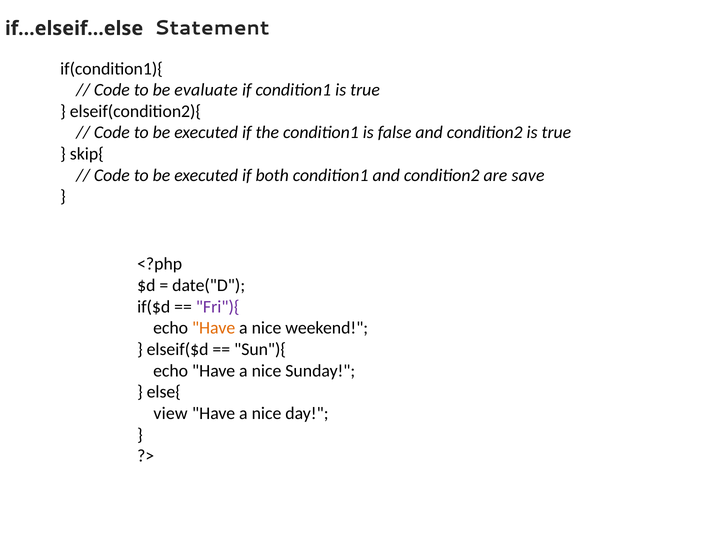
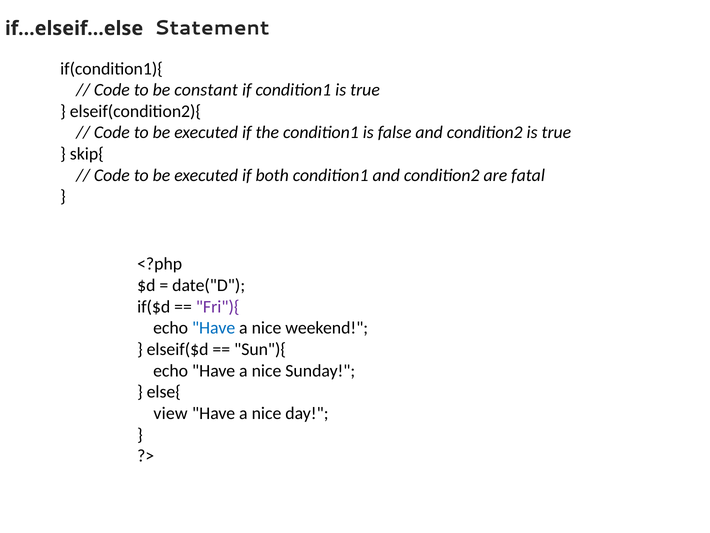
evaluate: evaluate -> constant (206, 90)
save: save -> fatal (528, 175)
Have colour: orange -> blue (214, 328)
